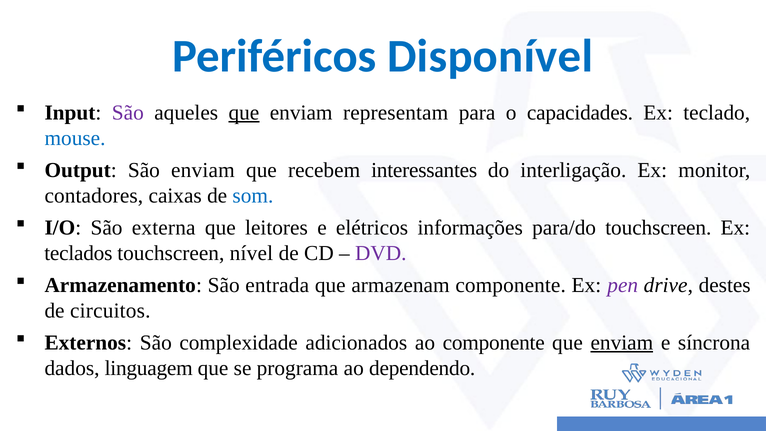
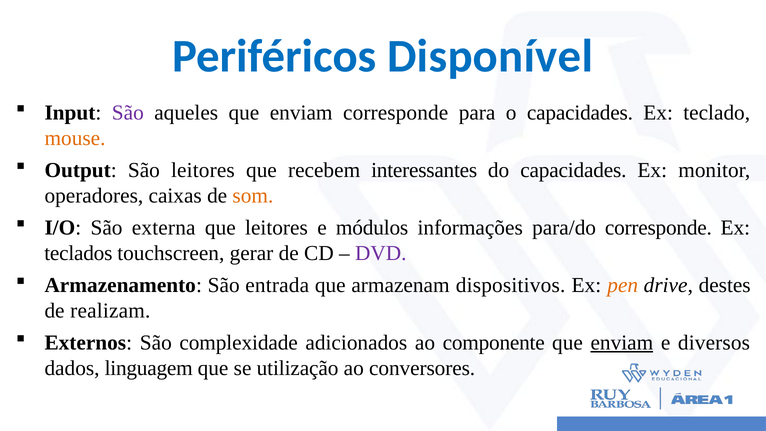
que underline: present -> none (244, 113)
enviam representam: representam -> corresponde (396, 113)
mouse colour: blue -> orange (75, 138)
São enviam: enviam -> leitores (203, 170)
do interligação: interligação -> capacidades (573, 170)
contadores: contadores -> operadores (94, 196)
som colour: blue -> orange (253, 196)
elétricos: elétricos -> módulos (372, 227)
para/do touchscreen: touchscreen -> corresponde (658, 227)
nível: nível -> gerar (251, 253)
armazenam componente: componente -> dispositivos (511, 285)
pen colour: purple -> orange (623, 285)
circuitos: circuitos -> realizam (110, 311)
síncrona: síncrona -> diversos (714, 342)
programa: programa -> utilização (298, 368)
dependendo: dependendo -> conversores (422, 368)
